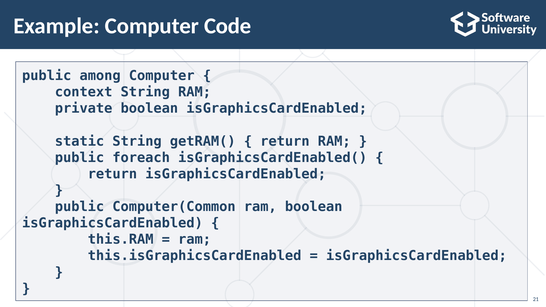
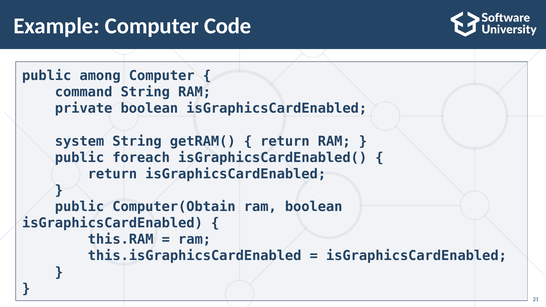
context: context -> command (84, 92)
static: static -> system (80, 141)
Computer(Common: Computer(Common -> Computer(Obtain (174, 207)
